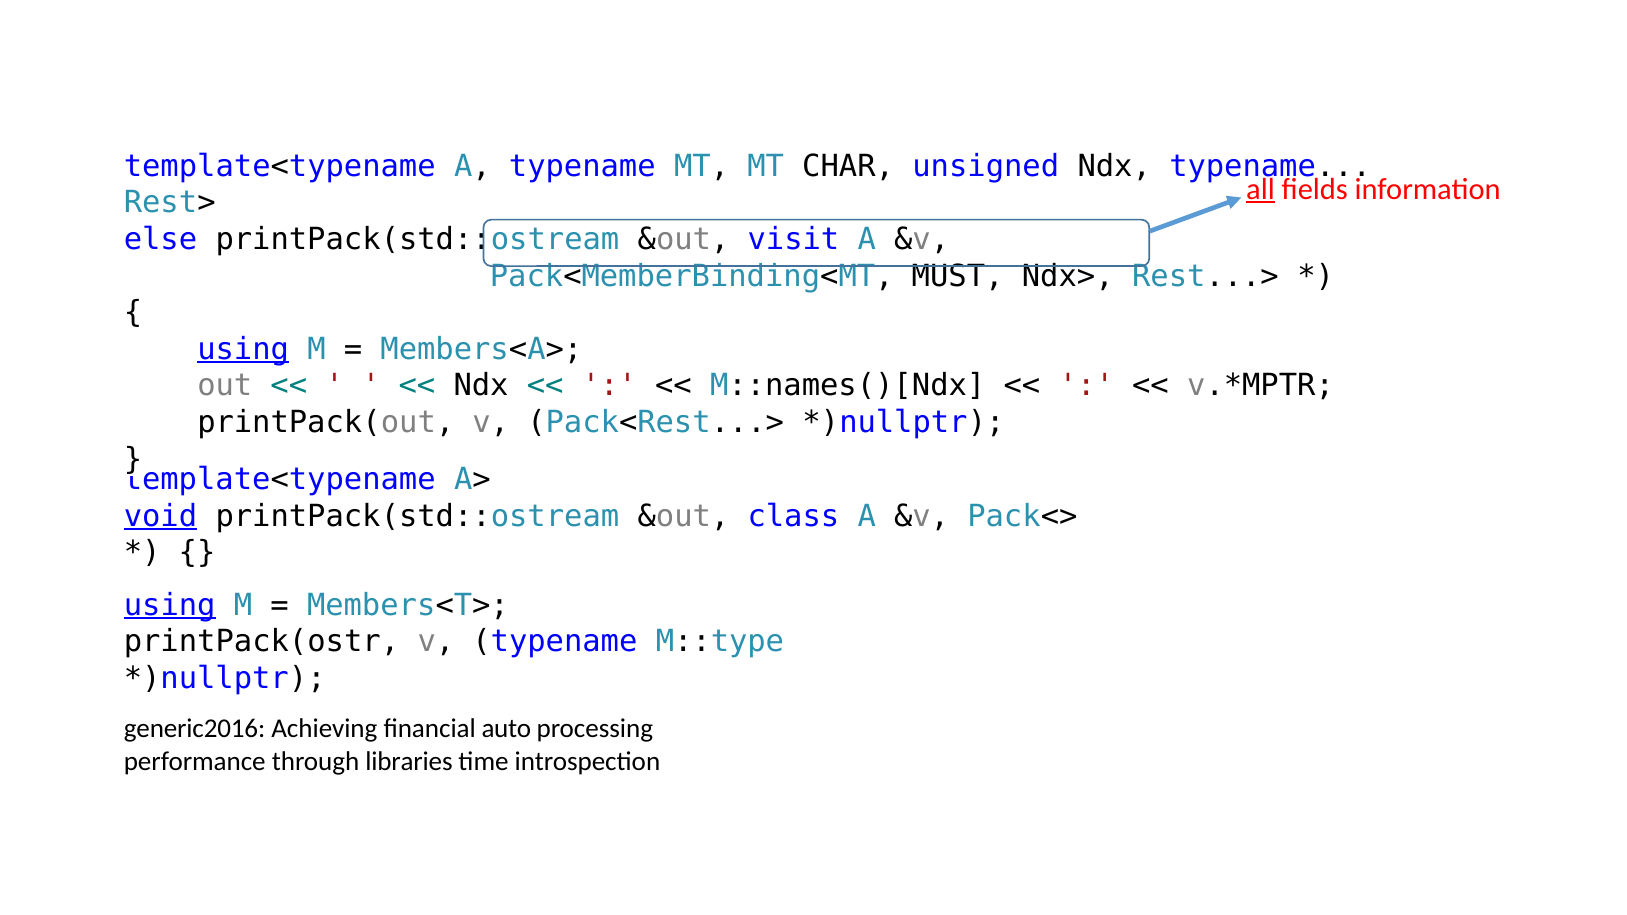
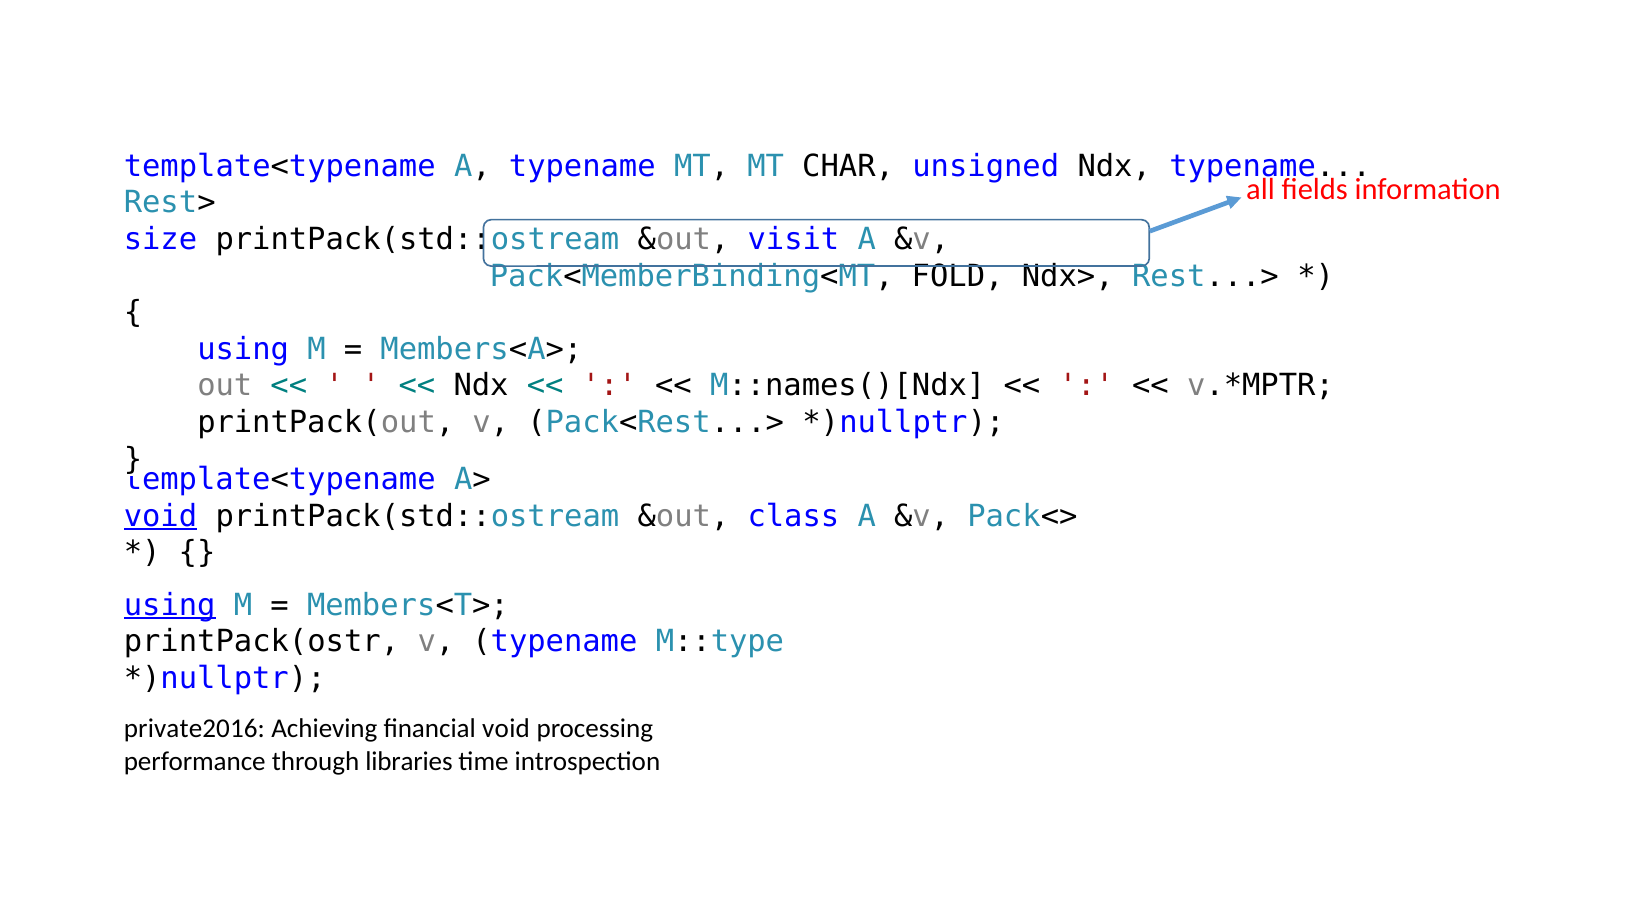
all underline: present -> none (1260, 189)
else: else -> size (161, 240)
MUST: MUST -> FOLD (958, 276)
using underline: present -> none (243, 349)
generic2016: generic2016 -> private2016 (194, 729)
financial auto: auto -> void (506, 729)
